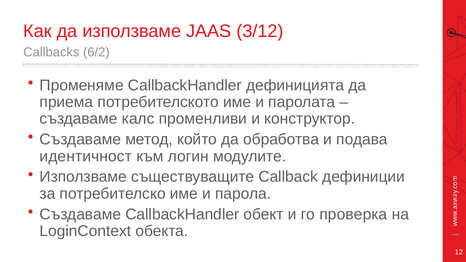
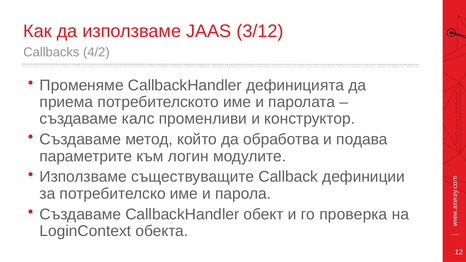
6/2: 6/2 -> 4/2 (96, 52)
идентичност: идентичност -> параметрите (86, 156)
